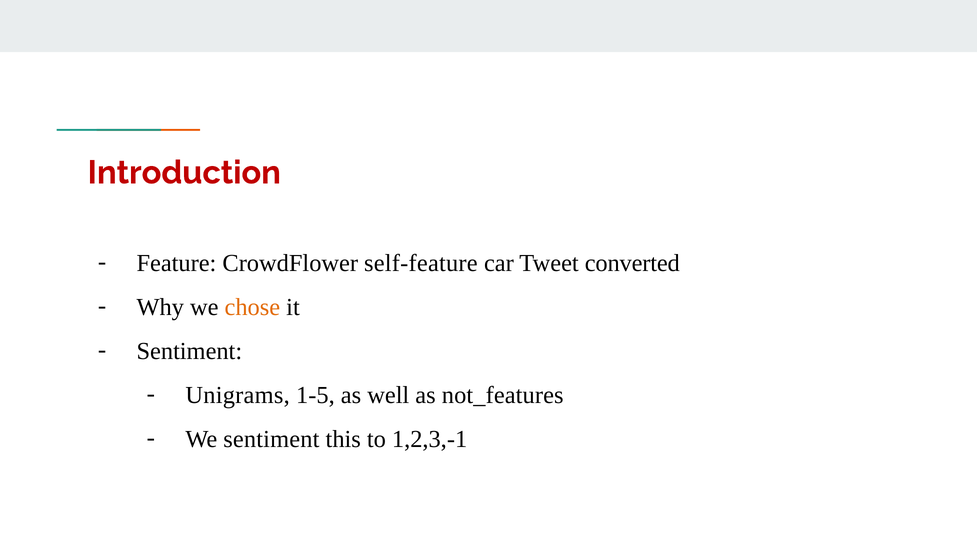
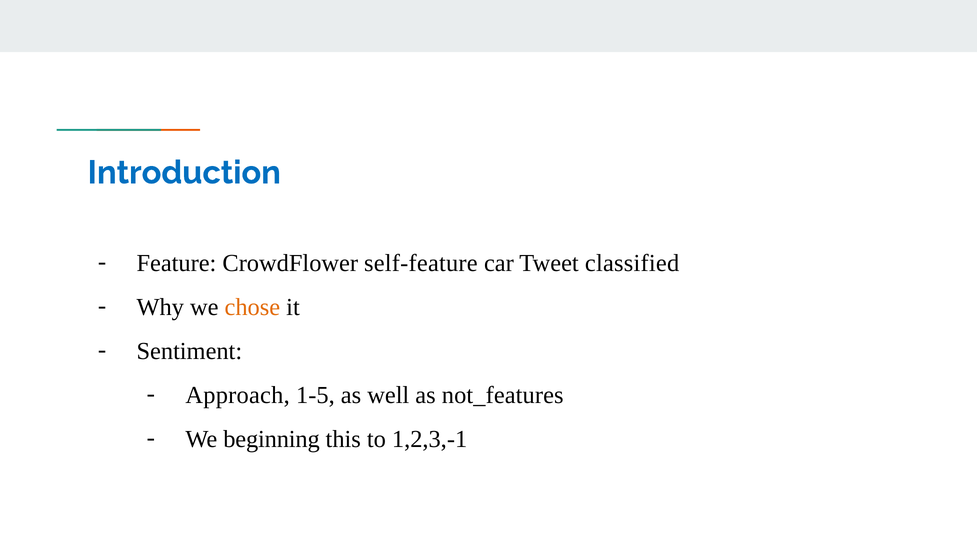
Introduction colour: red -> blue (184, 172)
converted: converted -> classified (632, 263)
Unigrams: Unigrams -> Approach (238, 395)
We sentiment: sentiment -> beginning (272, 439)
